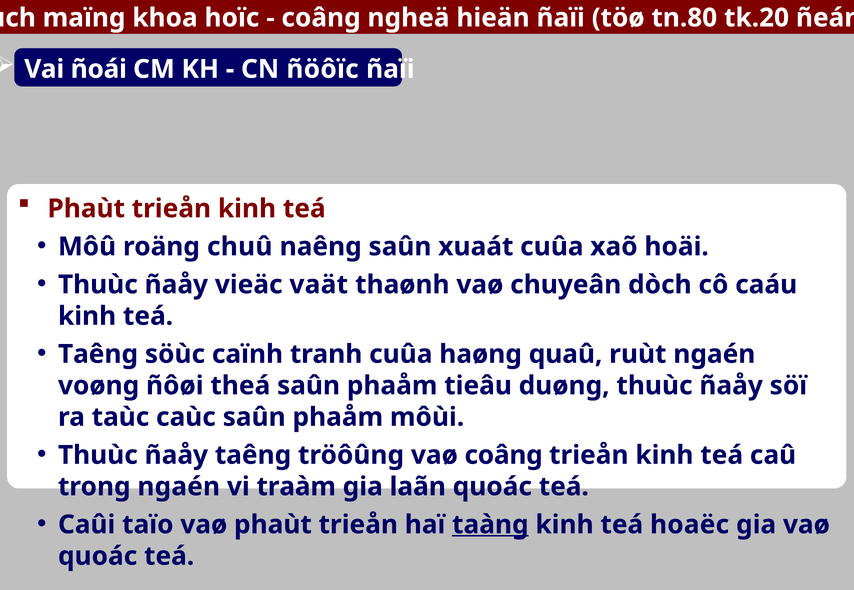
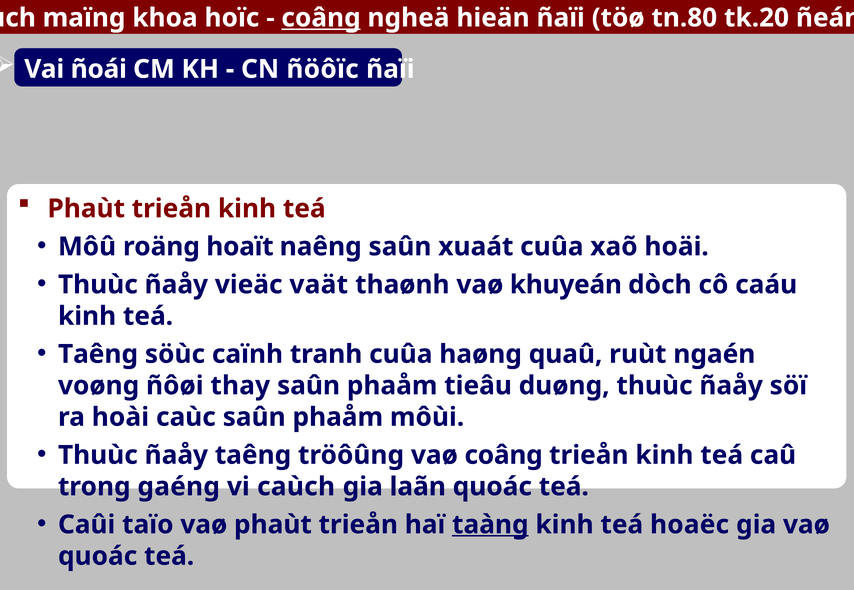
coâng underline: none -> present (321, 18)
chuû: chuû -> hoaït (240, 247)
chuyeân: chuyeân -> khuyeán (566, 285)
theá: theá -> thay (240, 386)
taùc: taùc -> hoài (120, 417)
trong ngaén: ngaén -> gaéng (179, 487)
vi traàm: traàm -> caùch (296, 487)
